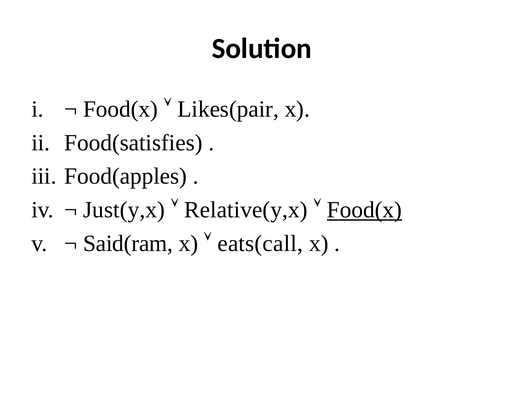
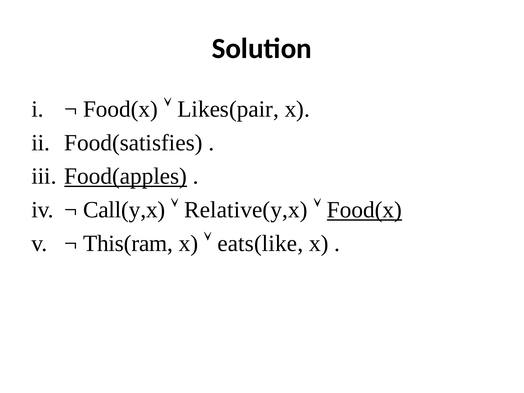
Food(apples underline: none -> present (126, 176)
Just(y,x: Just(y,x -> Call(y,x (124, 210)
Said(ram: Said(ram -> This(ram (128, 243)
eats(call: eats(call -> eats(like (260, 243)
